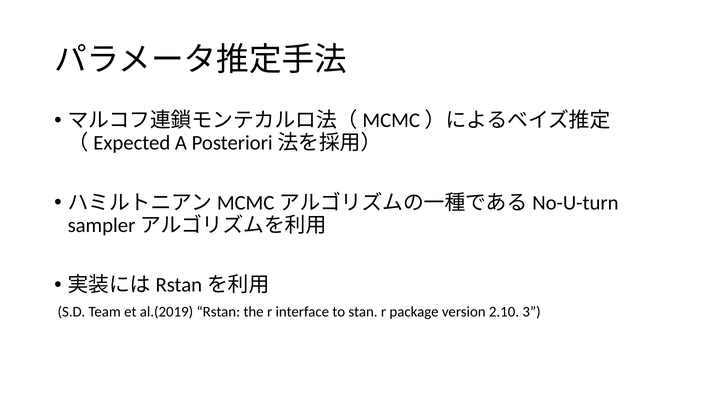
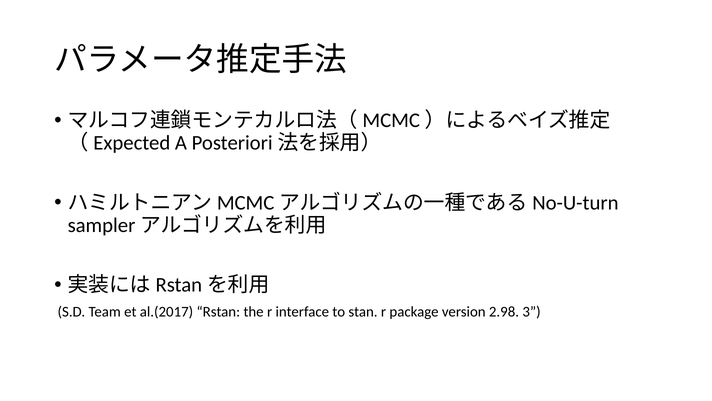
al.(2019: al.(2019 -> al.(2017 (166, 311)
2.10: 2.10 -> 2.98 (504, 311)
